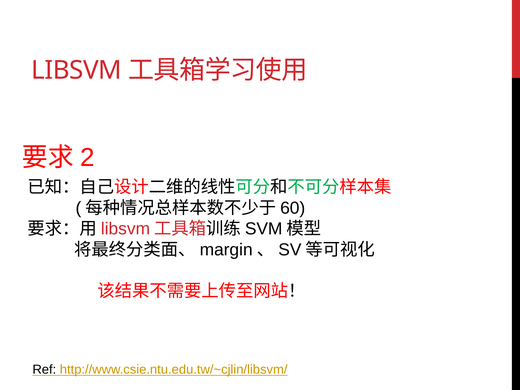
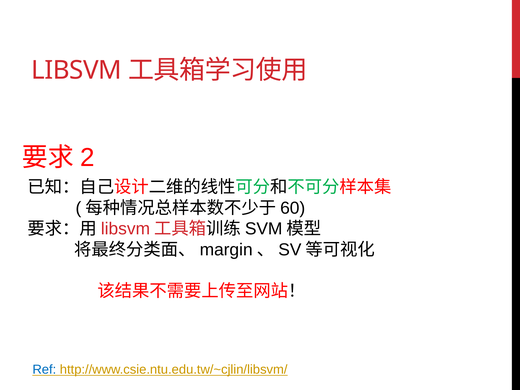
Ref colour: black -> blue (44, 370)
